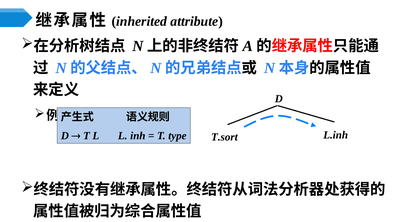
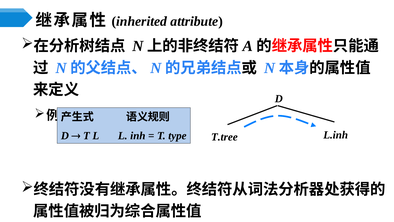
T.sort: T.sort -> T.tree (224, 137)
